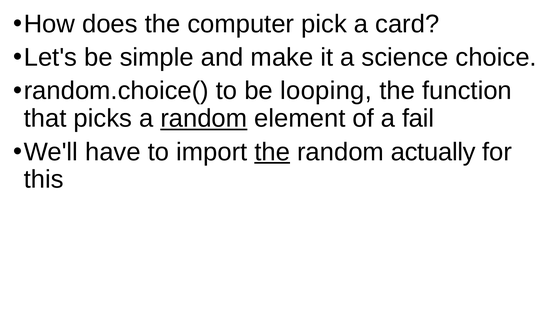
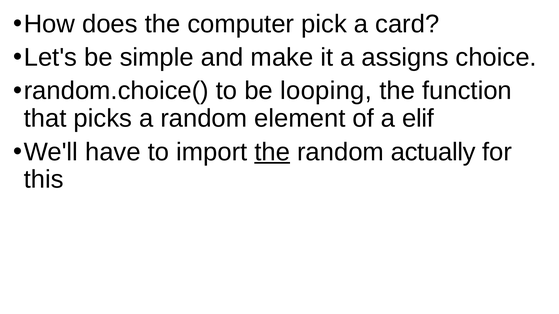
science: science -> assigns (405, 57)
random underline: present -> none (204, 119)
fail: fail -> elif (418, 119)
